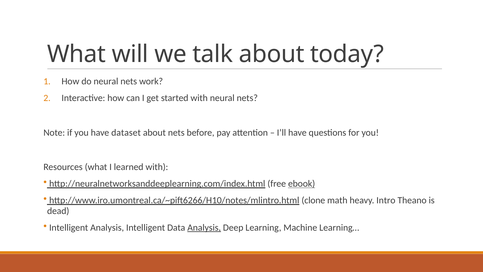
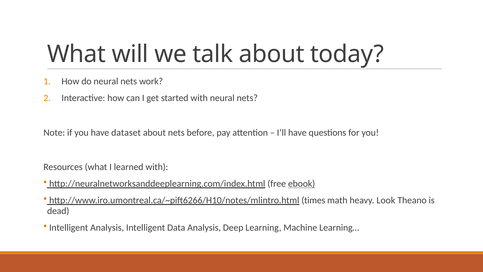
clone: clone -> times (313, 200)
Intro: Intro -> Look (386, 200)
Analysis underline: present -> none (204, 227)
